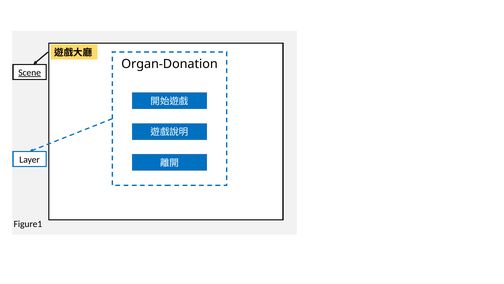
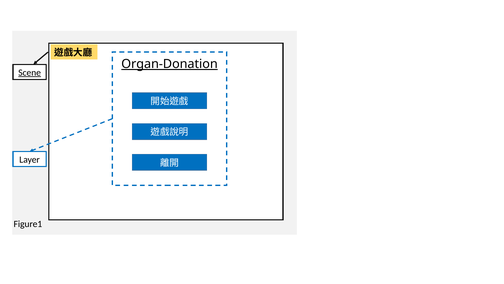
Organ-Donation underline: none -> present (169, 64)
